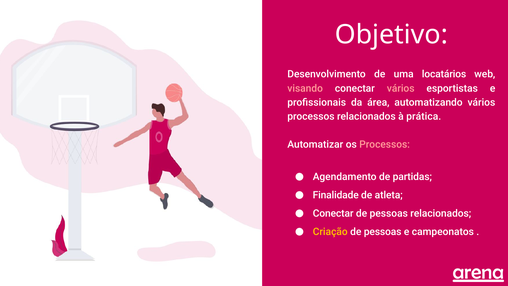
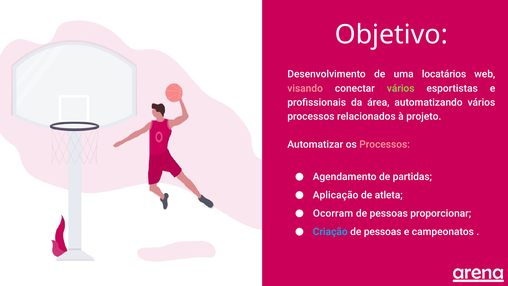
vários colour: pink -> light green (401, 88)
prática: prática -> projeto (424, 116)
Finalidade: Finalidade -> Aplicação (336, 195)
Conectar: Conectar -> Ocorram (333, 213)
pessoas relacionados: relacionados -> proporcionar (441, 213)
Criação colour: yellow -> light blue (330, 232)
